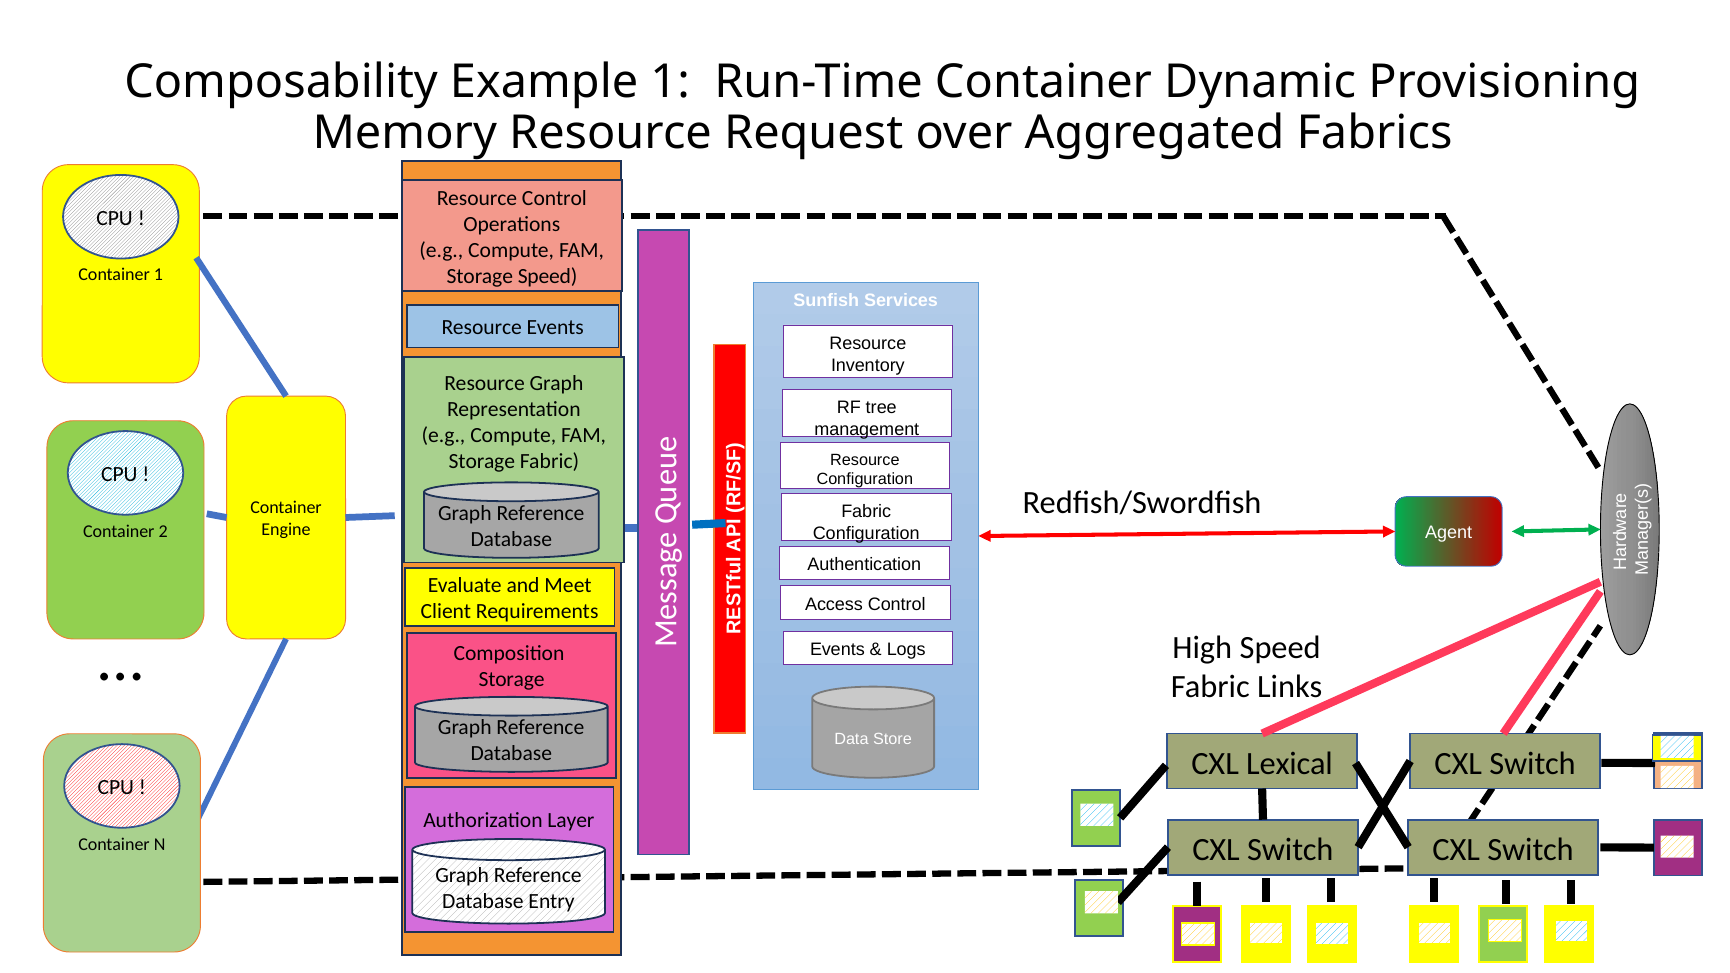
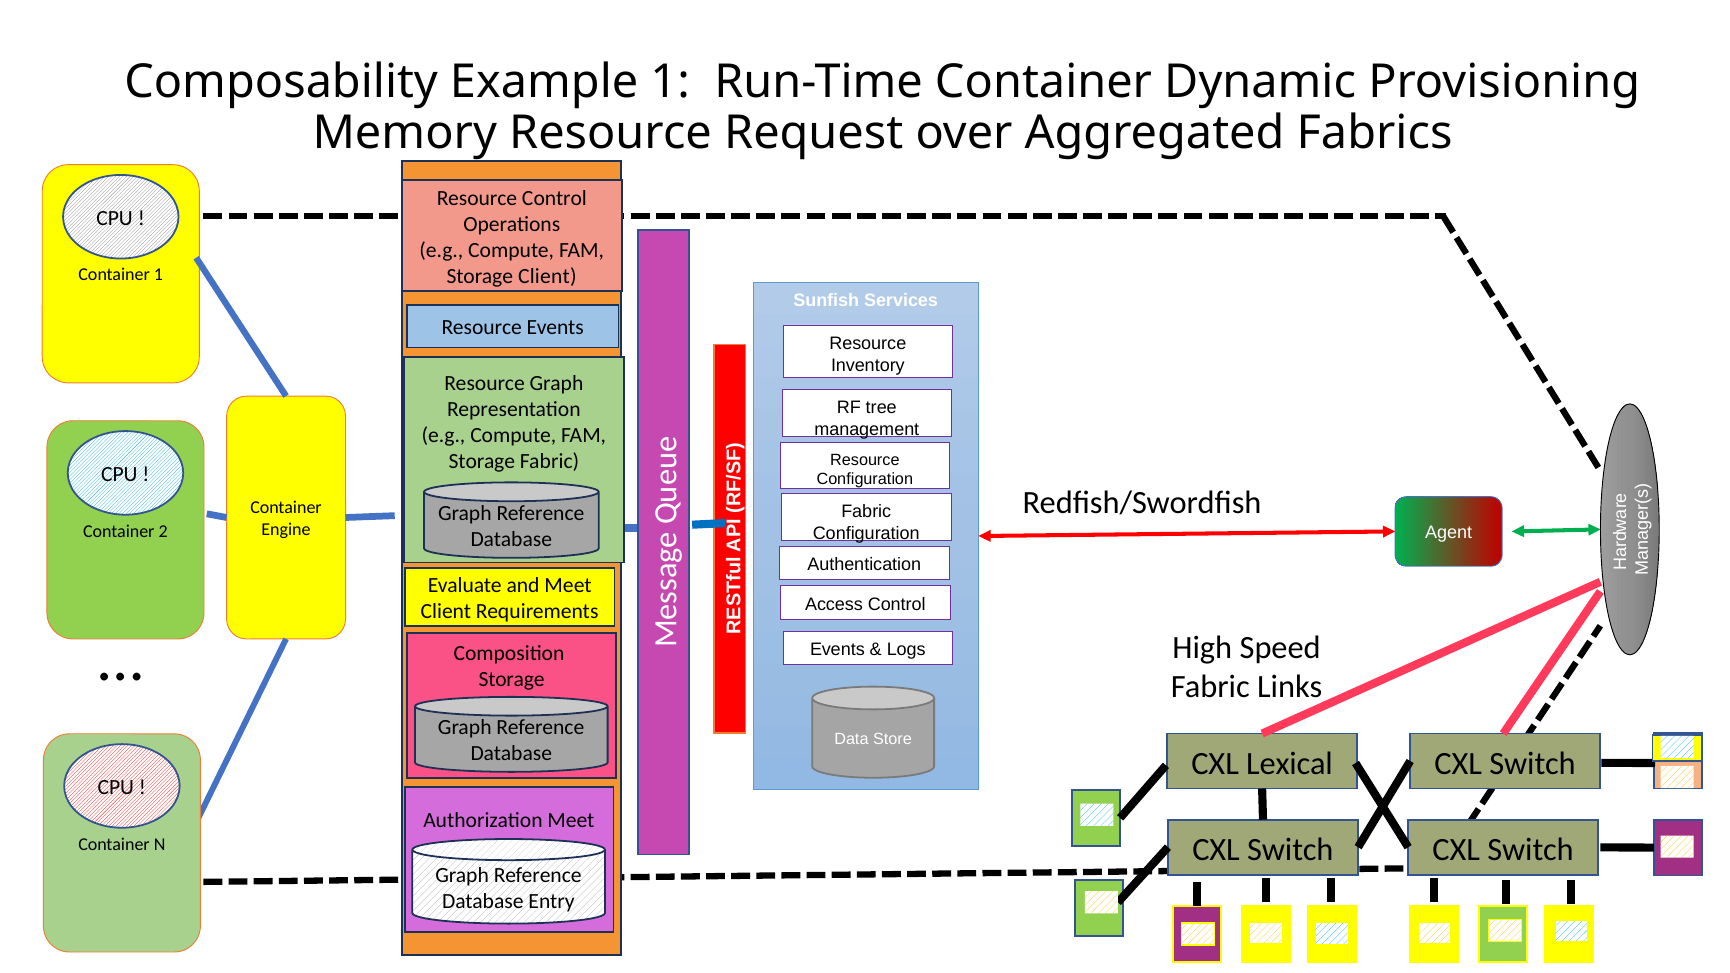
Storage Speed: Speed -> Client (547, 276)
Authorization Layer: Layer -> Meet (571, 820)
